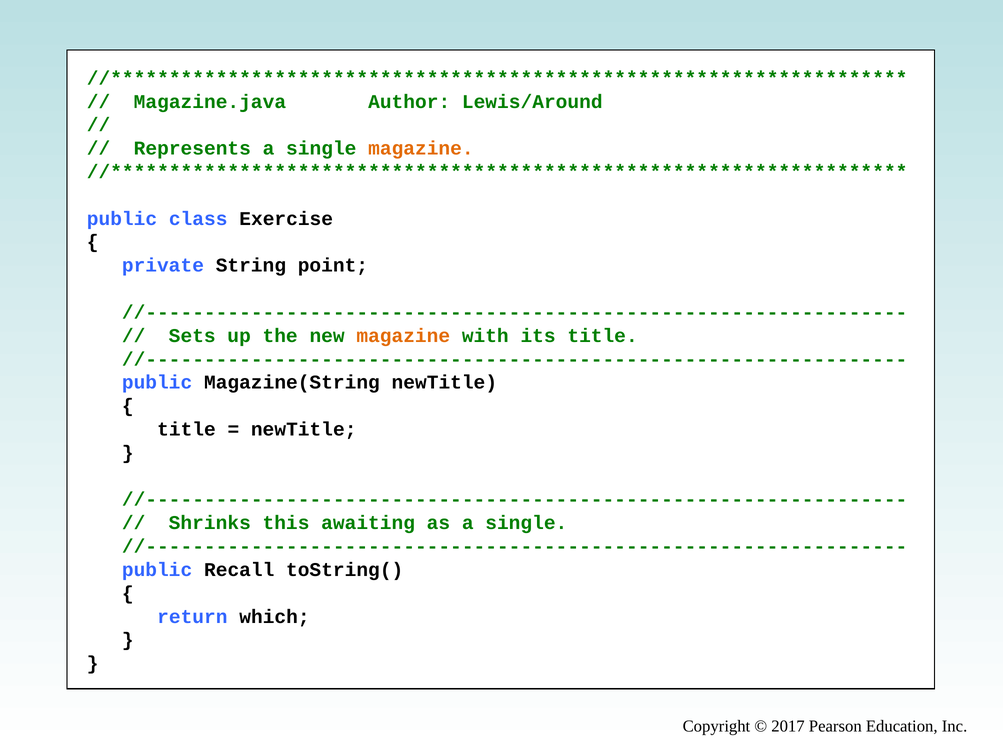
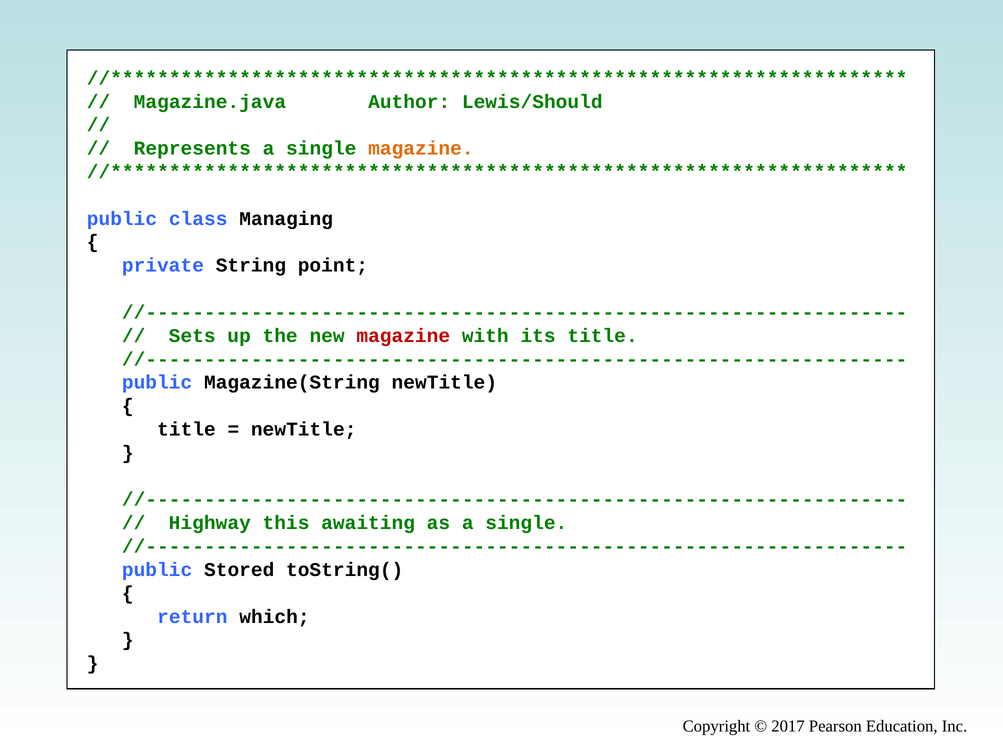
Lewis/Around: Lewis/Around -> Lewis/Should (532, 102)
Exercise: Exercise -> Managing (286, 219)
magazine colour: orange -> red (403, 336)
Shrinks: Shrinks -> Highway (210, 523)
Recall: Recall -> Stored (239, 570)
